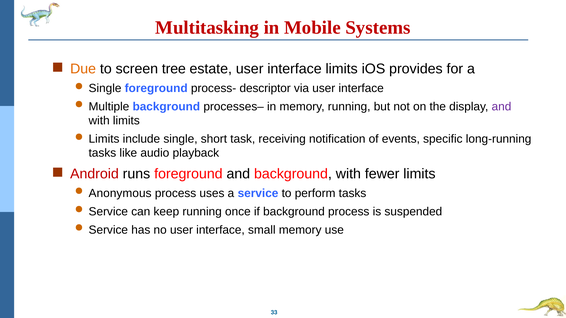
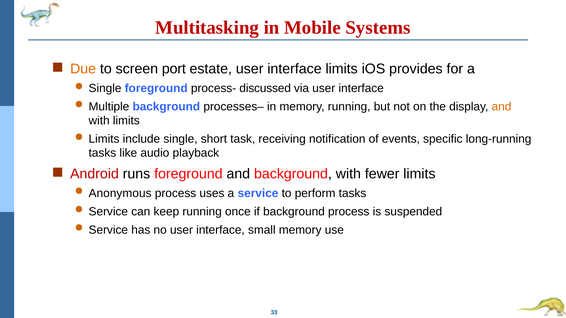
tree: tree -> port (174, 69)
descriptor: descriptor -> discussed (265, 88)
and colour: purple -> orange (501, 107)
